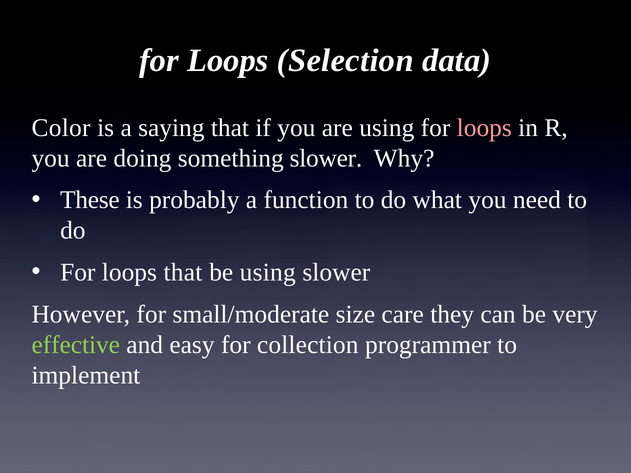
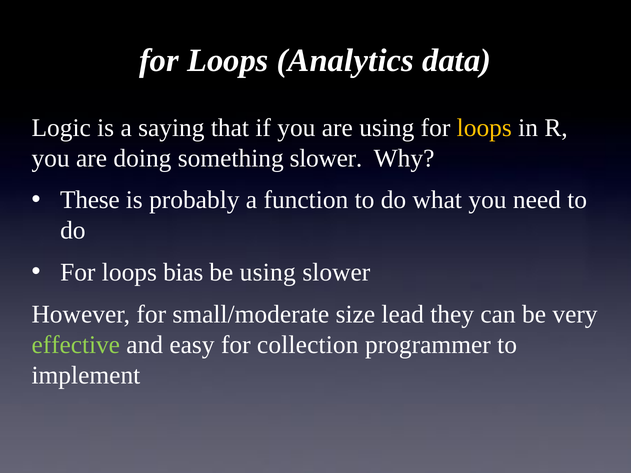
Selection: Selection -> Analytics (345, 61)
Color: Color -> Logic (61, 128)
loops colour: pink -> yellow (484, 128)
loops that: that -> bias (183, 272)
care: care -> lead (403, 314)
